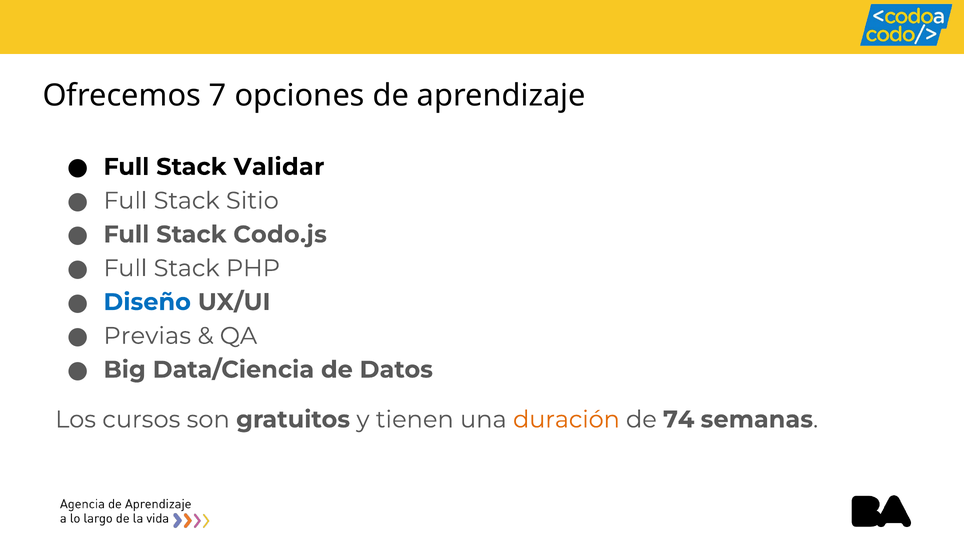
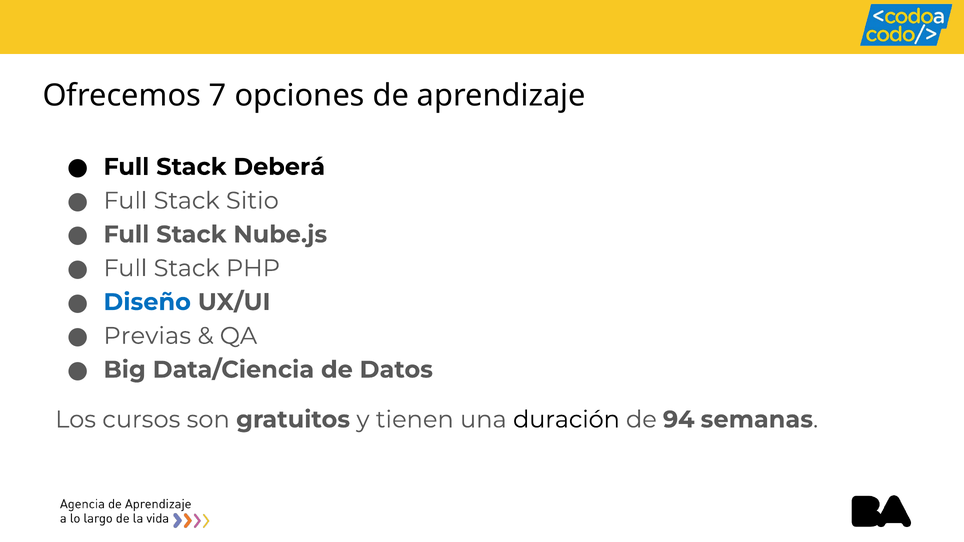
Validar: Validar -> Deberá (279, 167)
Codo.js: Codo.js -> Nube.js (280, 235)
duración colour: orange -> black (566, 420)
74: 74 -> 94 (679, 420)
